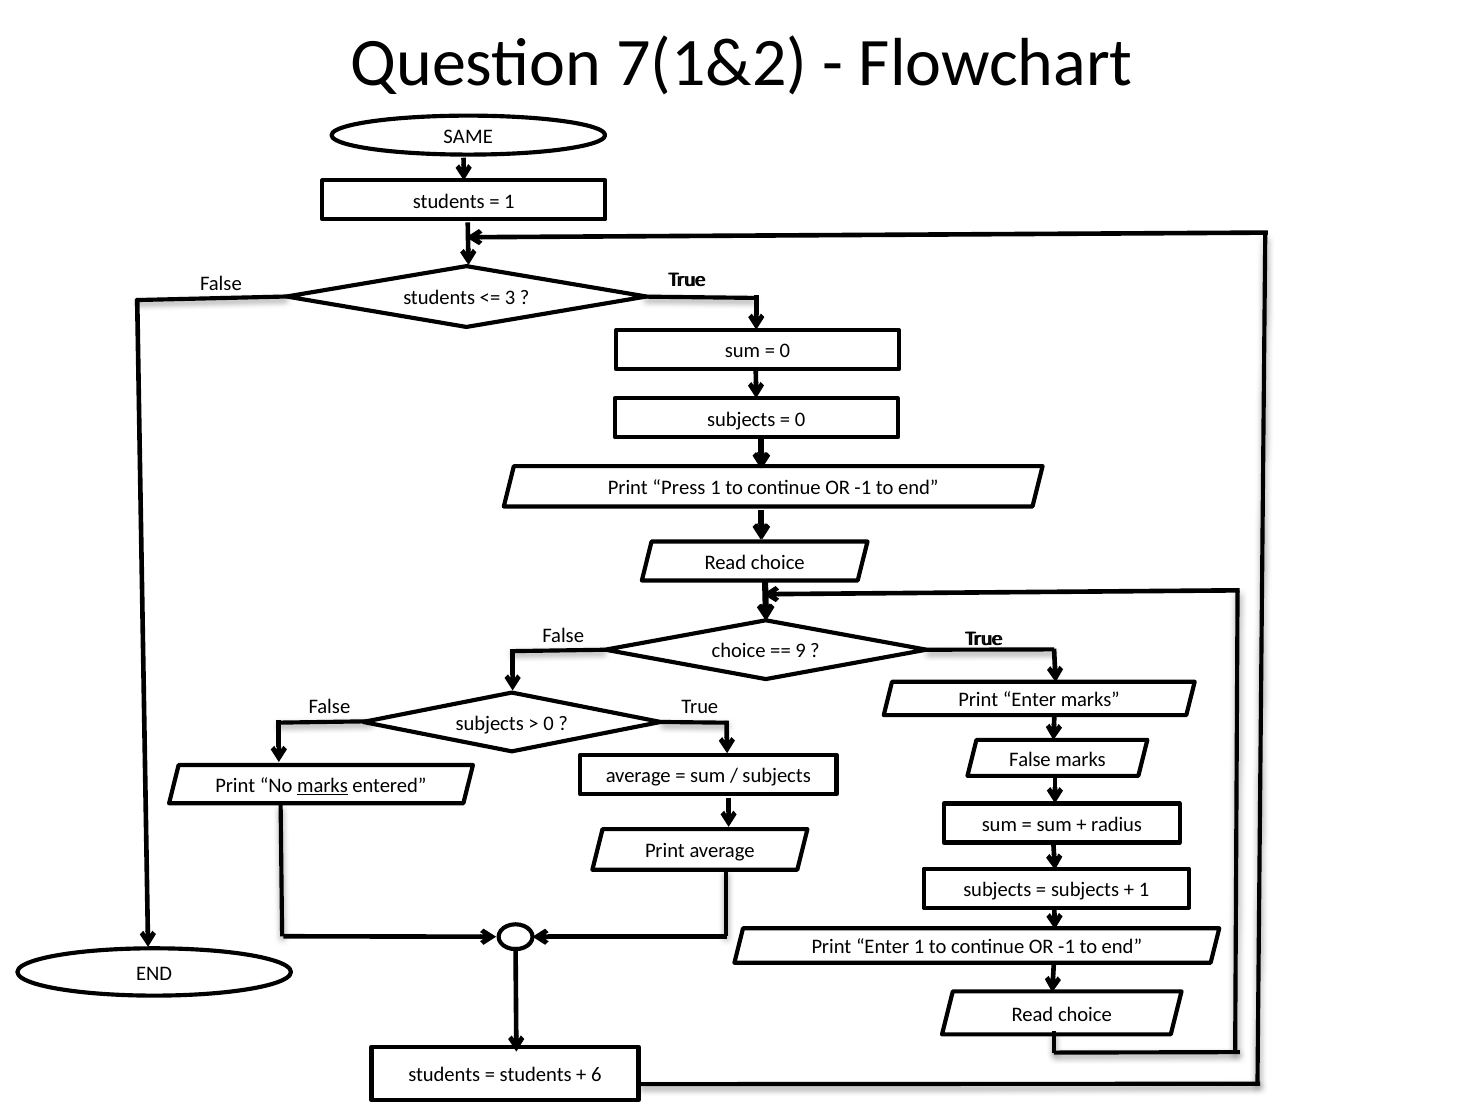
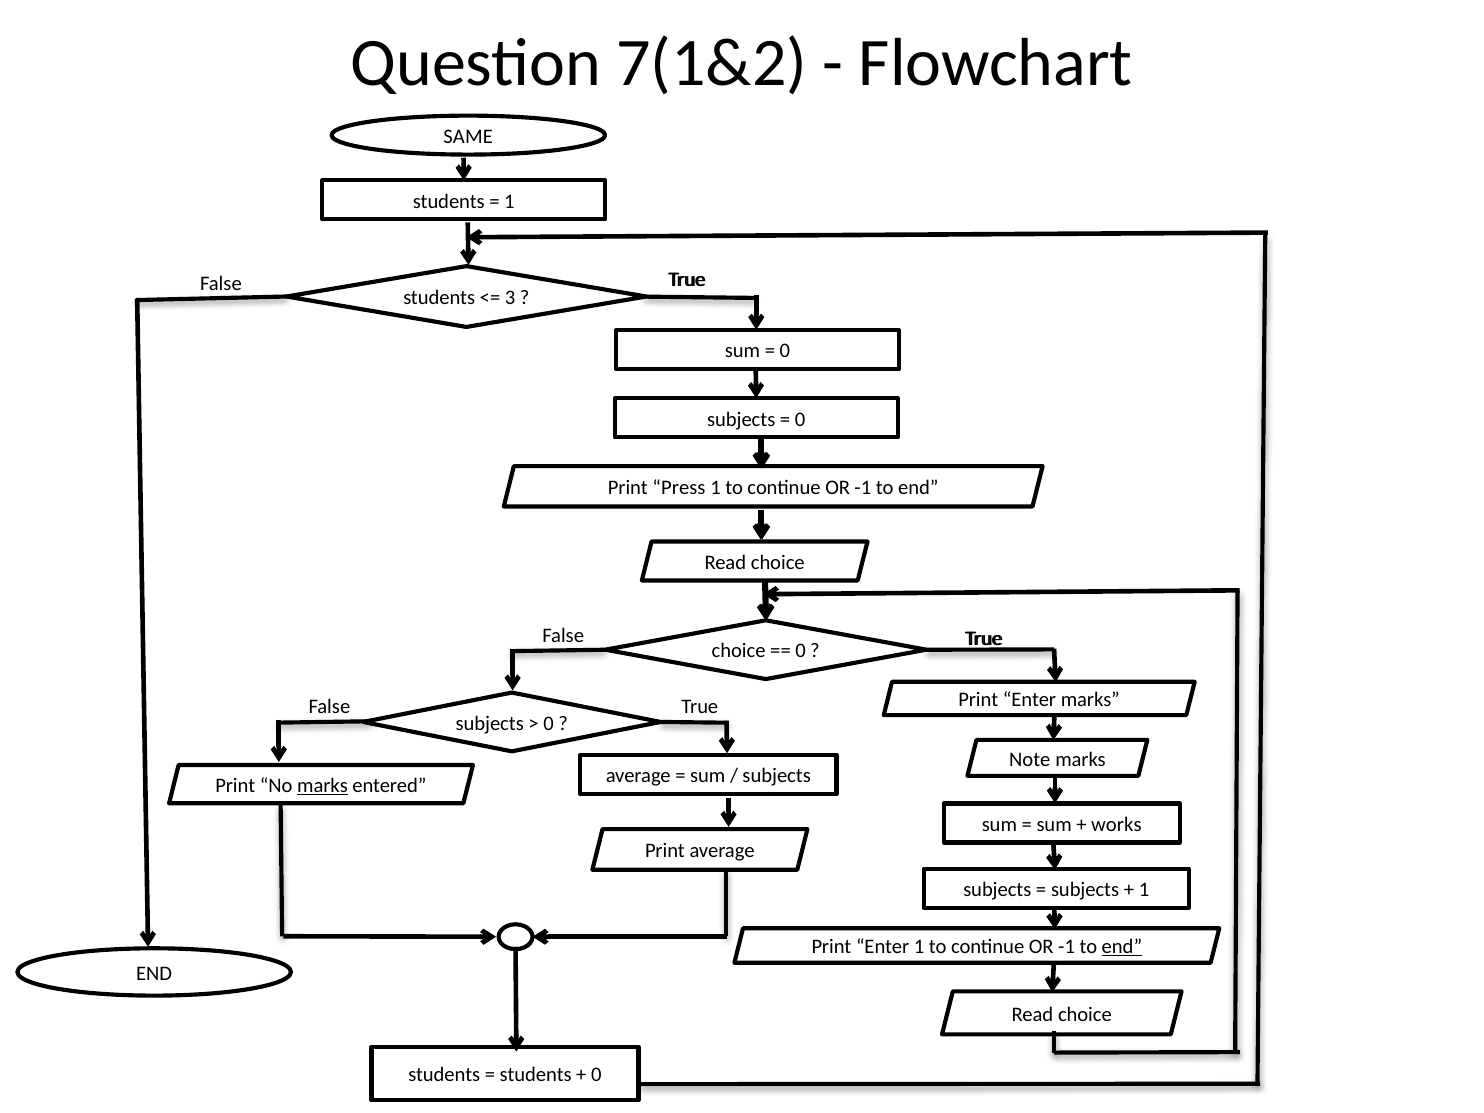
9: 9 -> 0 (801, 651)
False: False -> Note (1030, 759)
radius: radius -> works (1116, 824)
end underline: none -> present (1122, 947)
6: 6 -> 0 (596, 1075)
